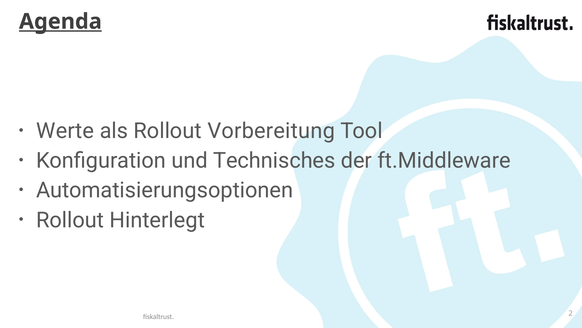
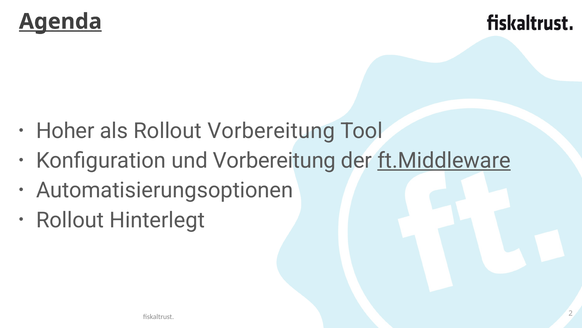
Werte: Werte -> Hoher (65, 131)
und Technisches: Technisches -> Vorbereitung (274, 160)
ft.Middleware underline: none -> present (444, 160)
